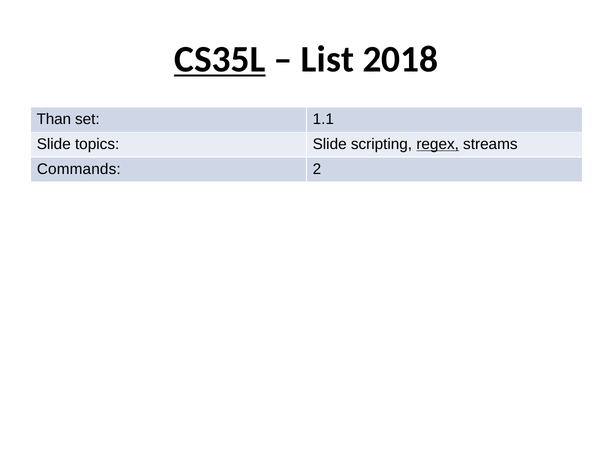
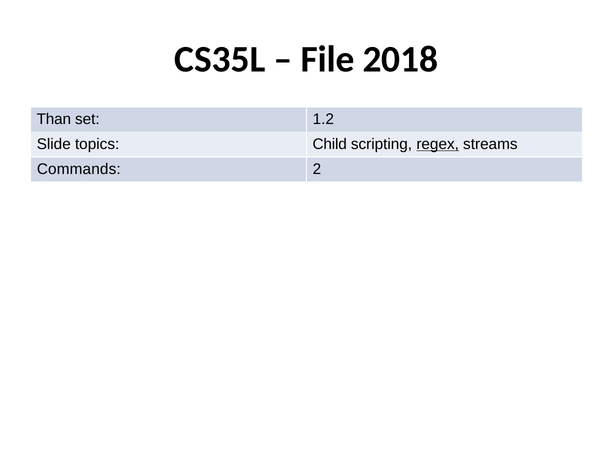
CS35L underline: present -> none (220, 59)
List: List -> File (328, 59)
1.1: 1.1 -> 1.2 (323, 119)
topics Slide: Slide -> Child (330, 144)
